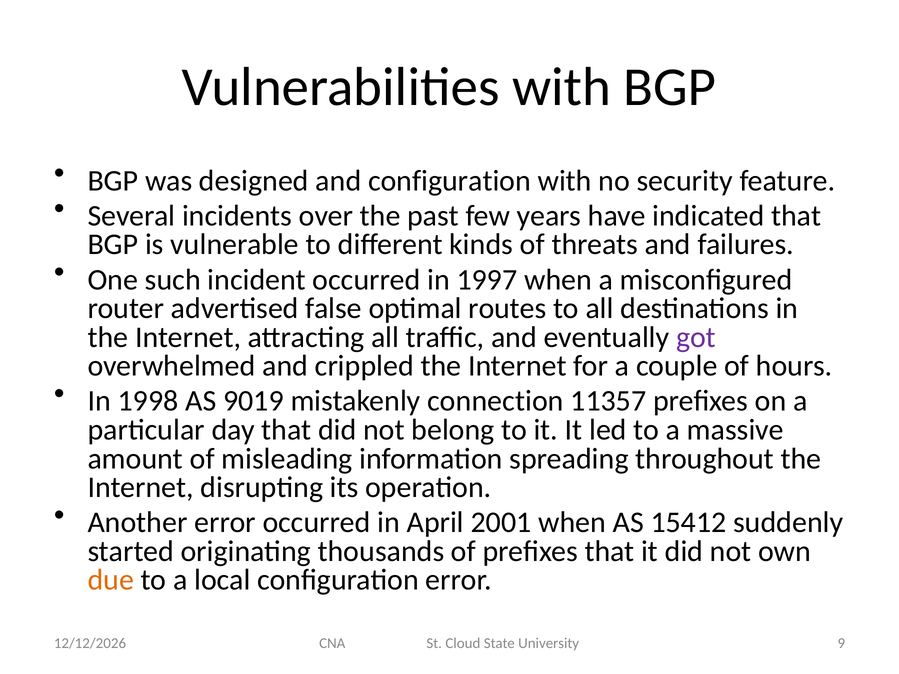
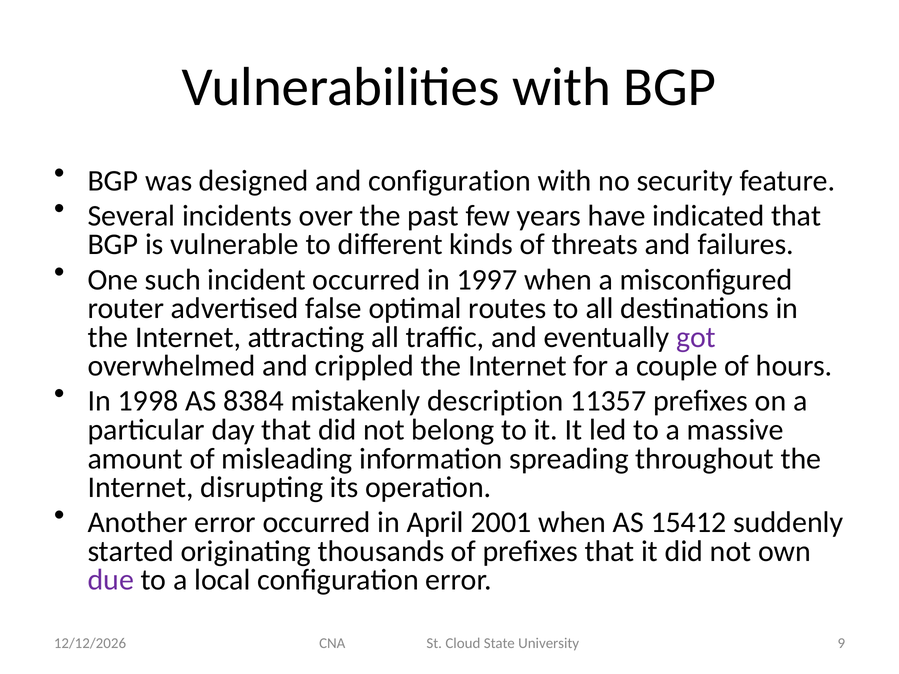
9019: 9019 -> 8384 (253, 401)
connection: connection -> description (495, 401)
due colour: orange -> purple (111, 580)
